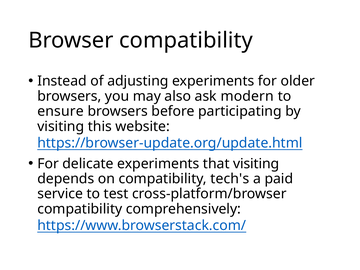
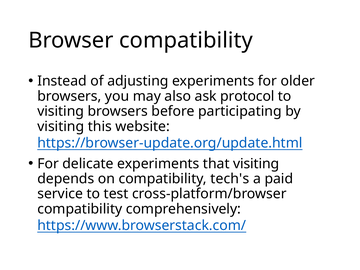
modern: modern -> protocol (247, 96)
ensure: ensure -> visiting (61, 111)
